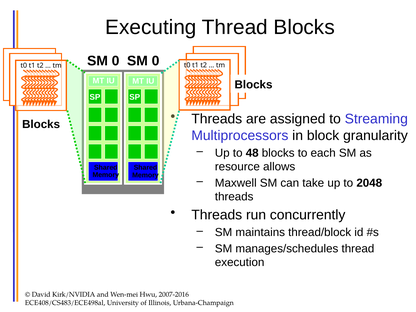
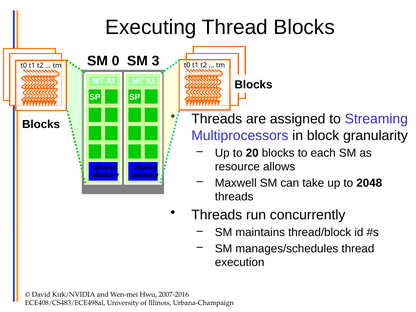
0: 0 -> 3 (156, 61)
48: 48 -> 20 (252, 153)
